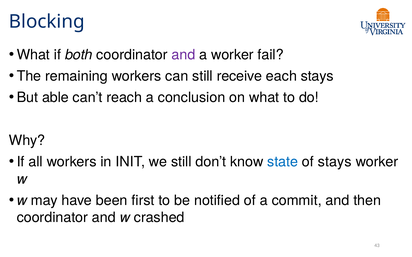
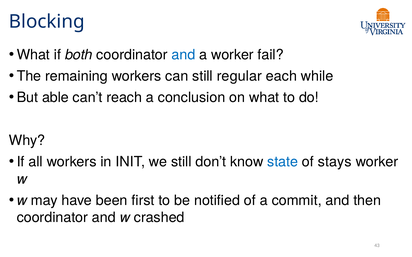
and colour: purple -> blue (183, 55)
receive: receive -> regular (239, 76)
each stays: stays -> while (317, 76)
